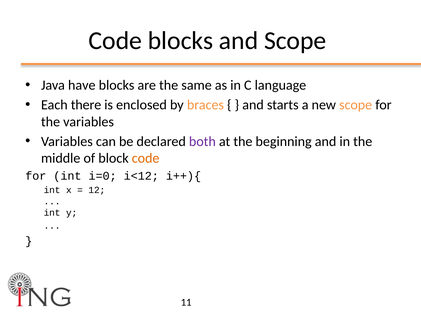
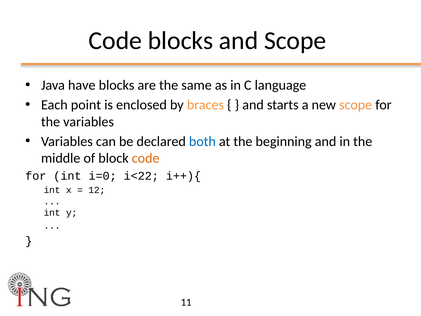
there: there -> point (86, 105)
both colour: purple -> blue (202, 141)
i<12: i<12 -> i<22 (141, 176)
